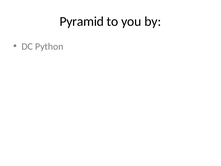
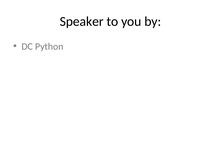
Pyramid: Pyramid -> Speaker (82, 21)
